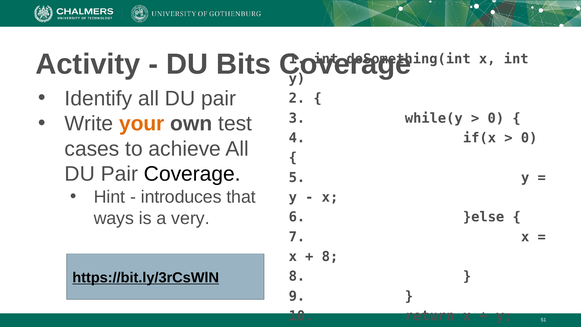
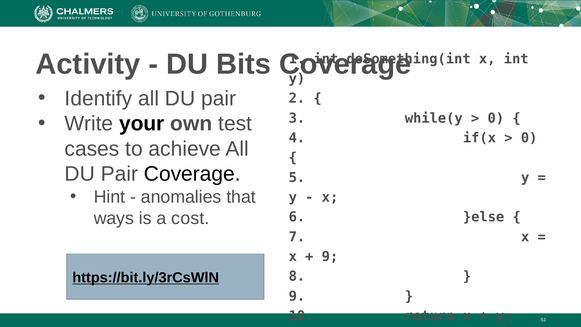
your colour: orange -> black (142, 124)
introduces: introduces -> anomalies (181, 197)
very: very -> cost (190, 218)
8: 8 -> 9 (330, 257)
